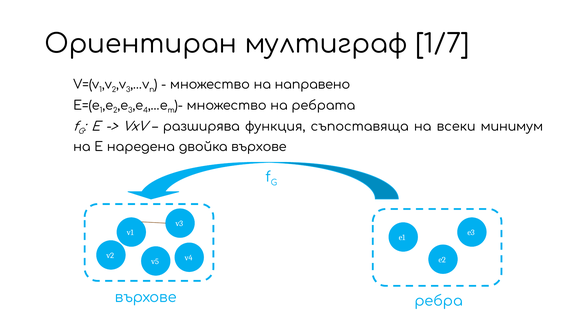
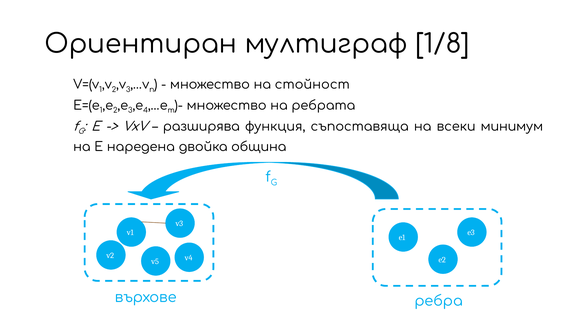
1/7: 1/7 -> 1/8 (442, 44)
направено: направено -> стойност (312, 85)
въpхове: въpхове -> община (259, 147)
